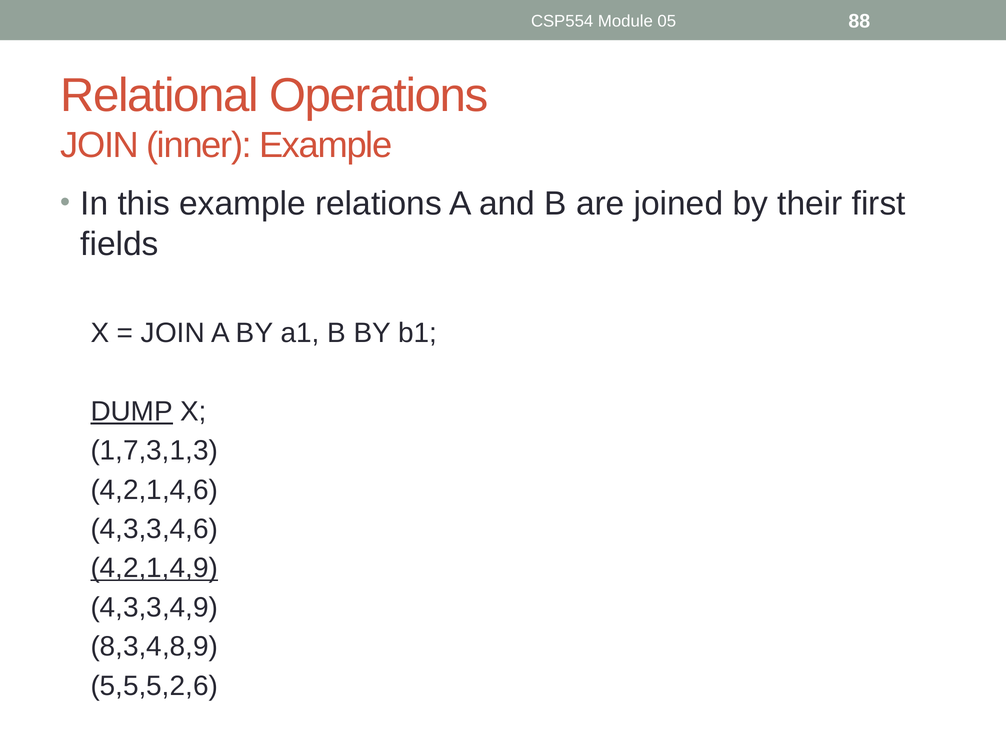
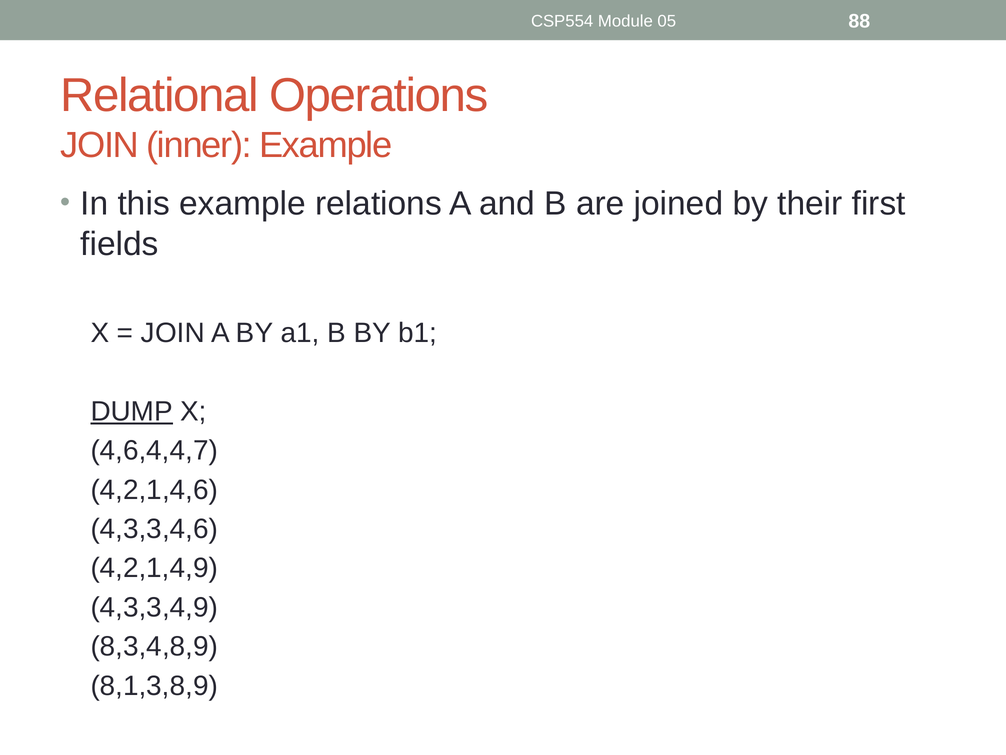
1,7,3,1,3: 1,7,3,1,3 -> 4,6,4,4,7 (154, 450)
4,2,1,4,9 underline: present -> none (154, 568)
5,5,5,2,6: 5,5,5,2,6 -> 8,1,3,8,9 (154, 685)
